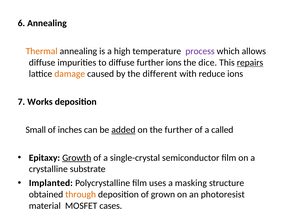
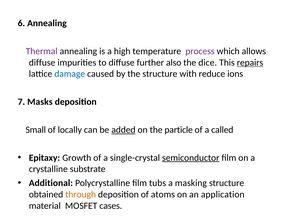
Thermal colour: orange -> purple (42, 51)
further ions: ions -> also (174, 63)
damage colour: orange -> blue (70, 74)
the different: different -> structure (160, 74)
Works: Works -> Masks (40, 102)
inches: inches -> locally (70, 130)
the further: further -> particle (179, 130)
Growth underline: present -> none (77, 158)
semiconductor underline: none -> present (191, 158)
Implanted: Implanted -> Additional (51, 183)
uses: uses -> tubs (158, 183)
grown: grown -> atoms (163, 194)
photoresist: photoresist -> application (223, 194)
